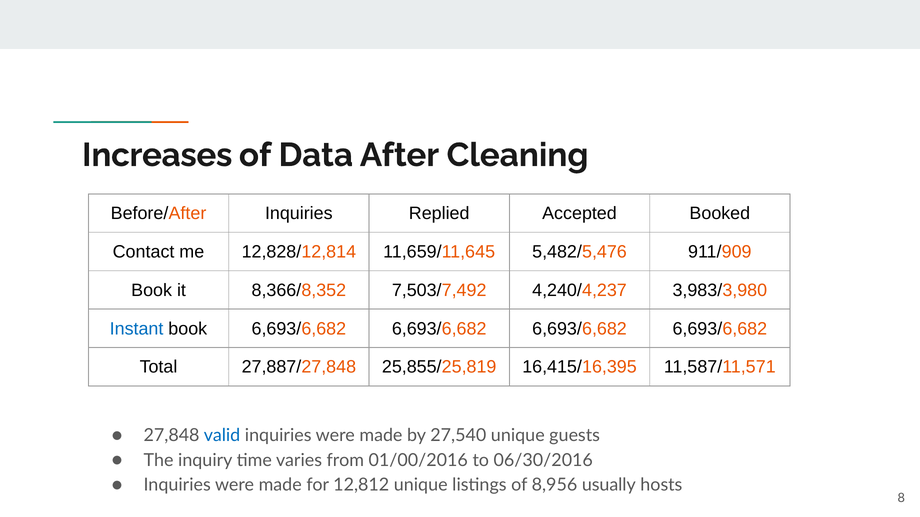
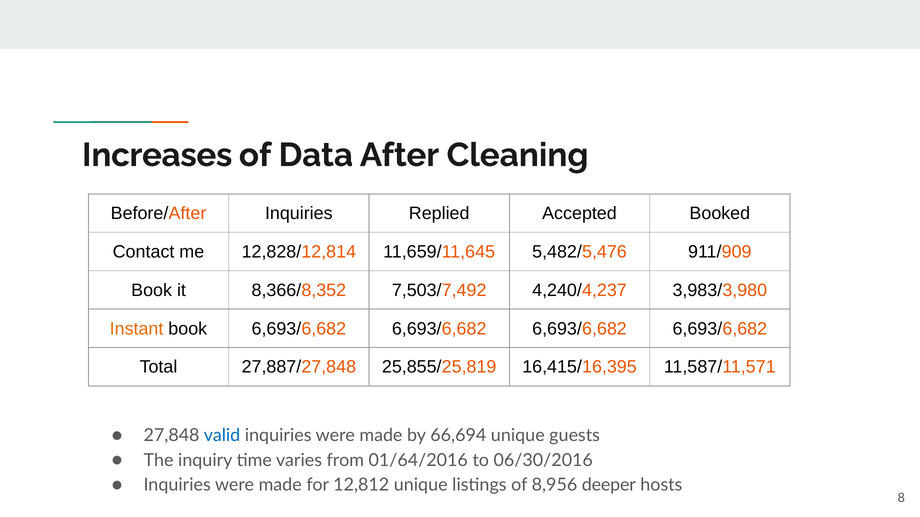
Instant colour: blue -> orange (137, 329)
27,540: 27,540 -> 66,694 (458, 436)
01/00/2016: 01/00/2016 -> 01/64/2016 (418, 461)
usually: usually -> deeper (609, 485)
